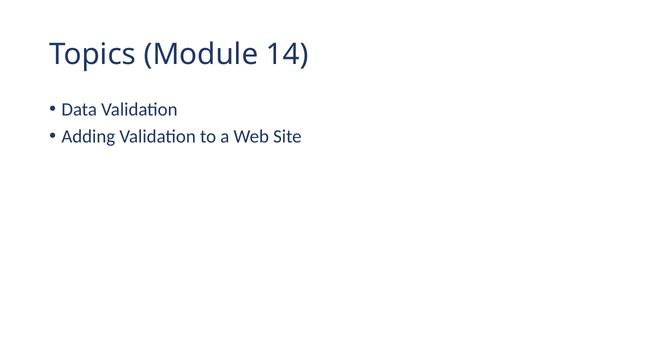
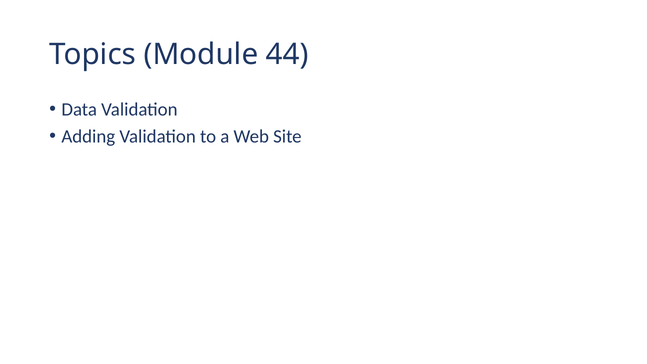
14: 14 -> 44 (287, 54)
